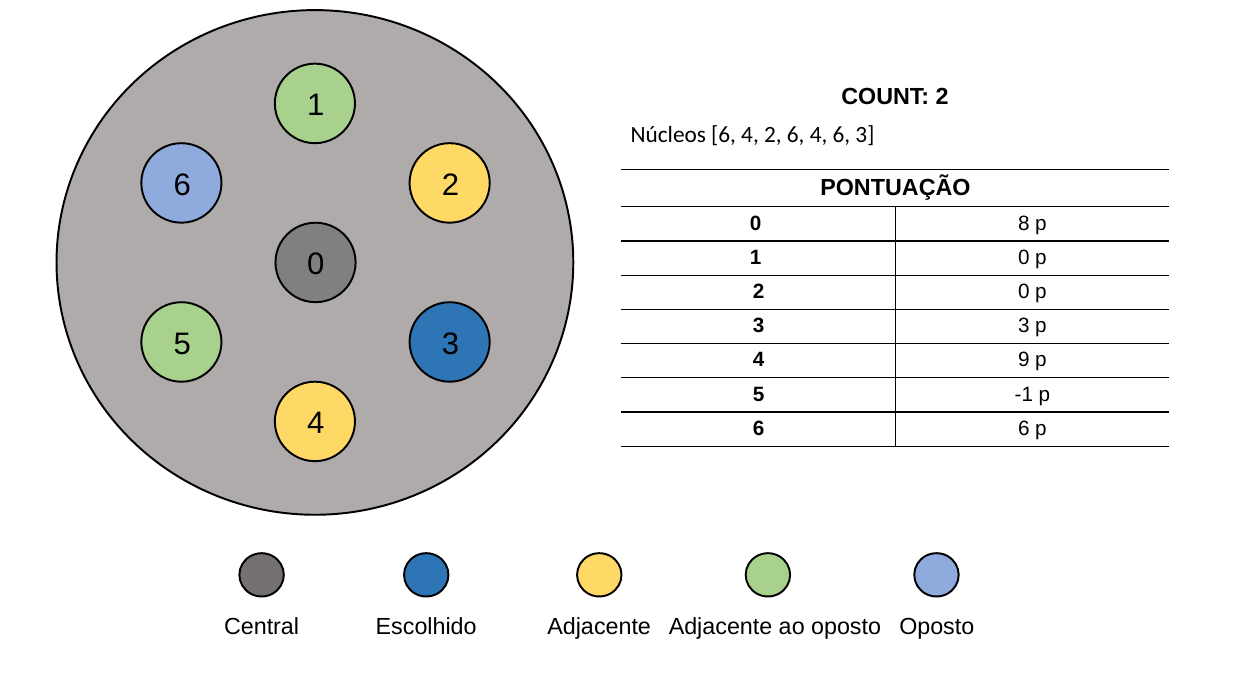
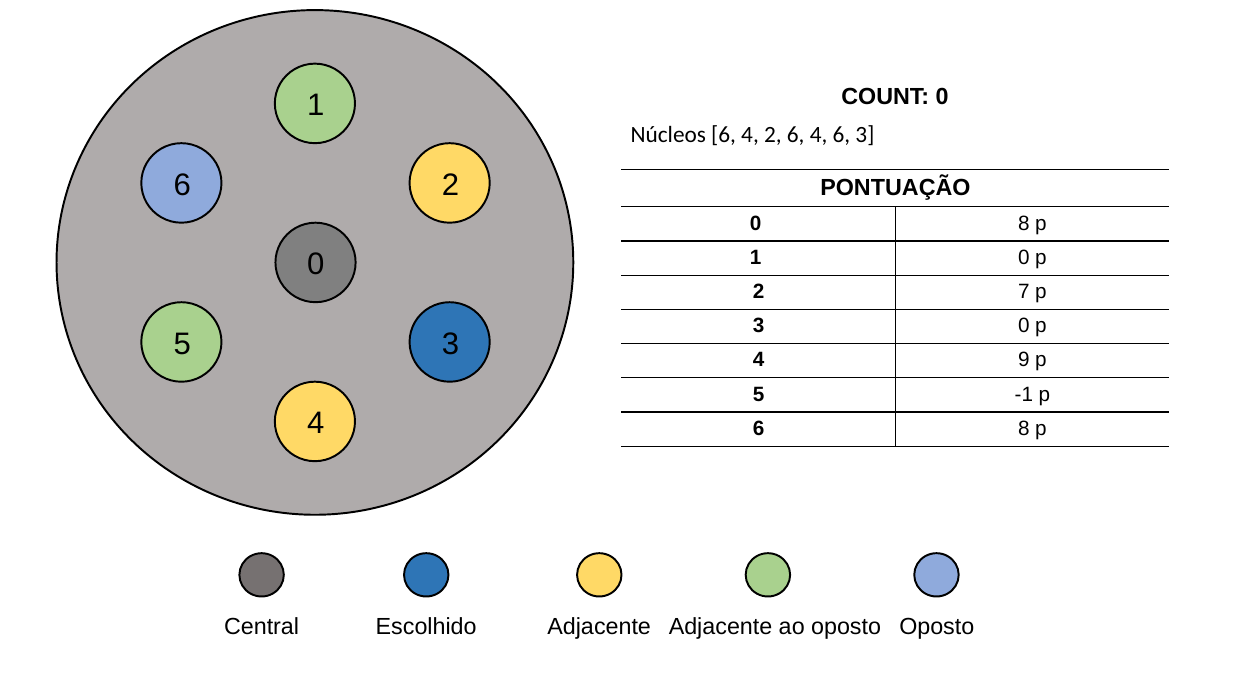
COUNT 2: 2 -> 0 (942, 97)
2 0: 0 -> 7 (1024, 292)
3: 3 -> 0 (1024, 326)
6 6: 6 -> 8 (1024, 429)
